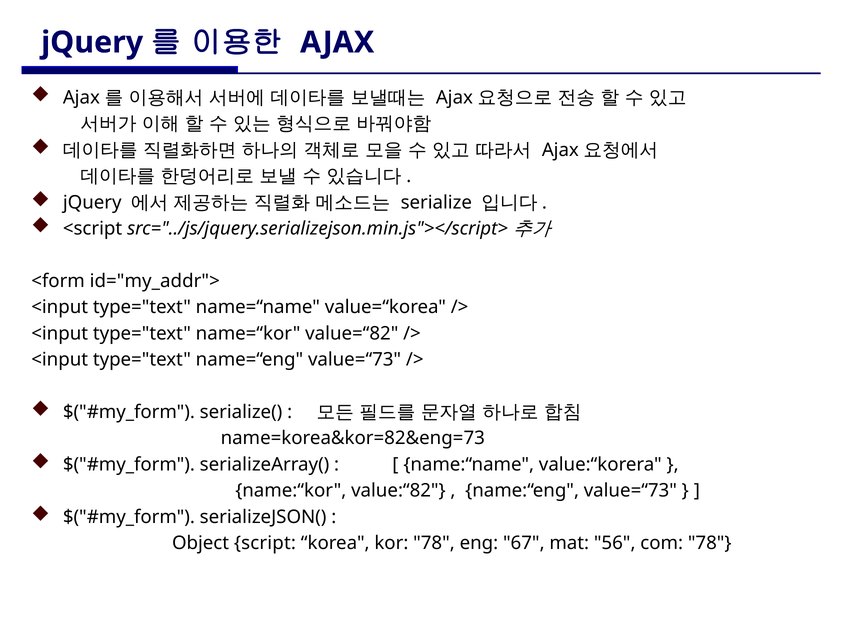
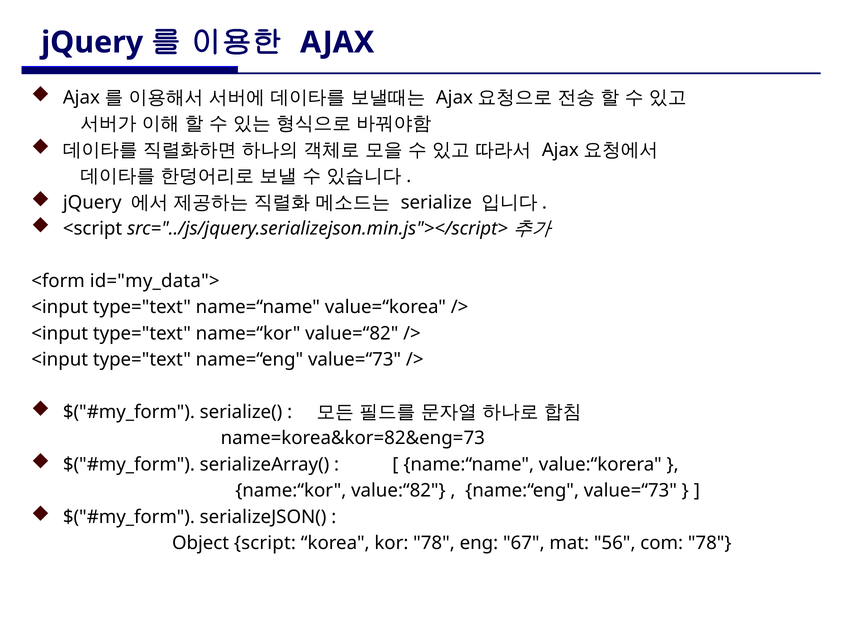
id="my_addr">: id="my_addr"> -> id="my_data"> (155, 281)
